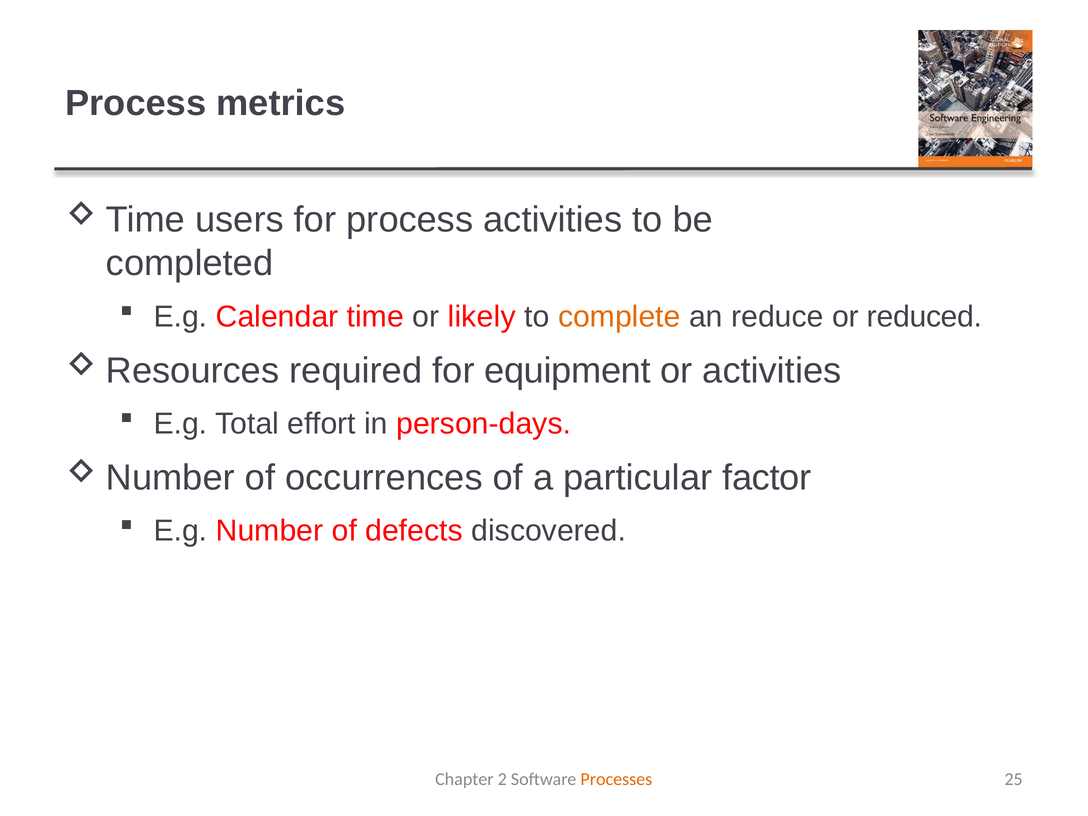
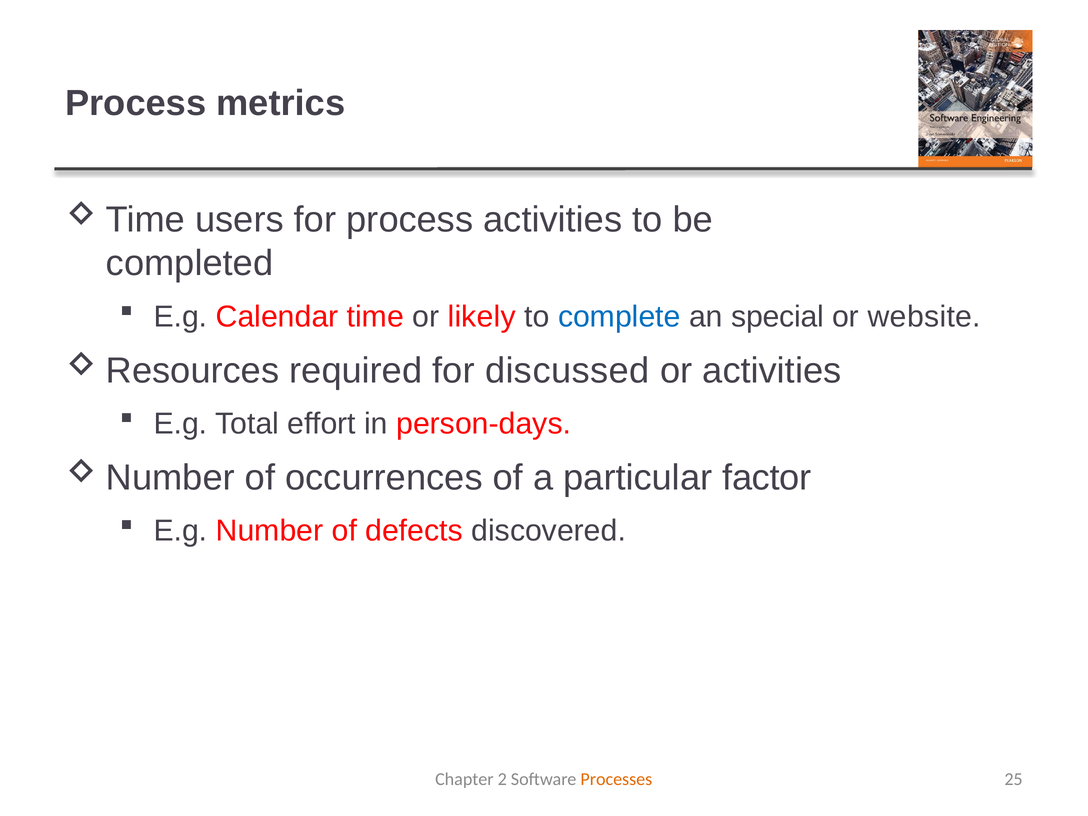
complete colour: orange -> blue (619, 317)
reduce: reduce -> special (778, 317)
reduced: reduced -> website (924, 317)
equipment: equipment -> discussed (567, 371)
